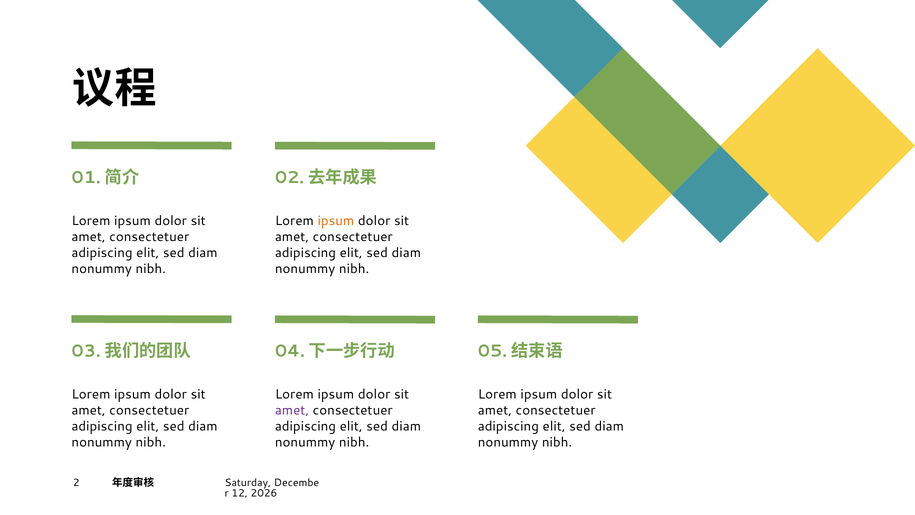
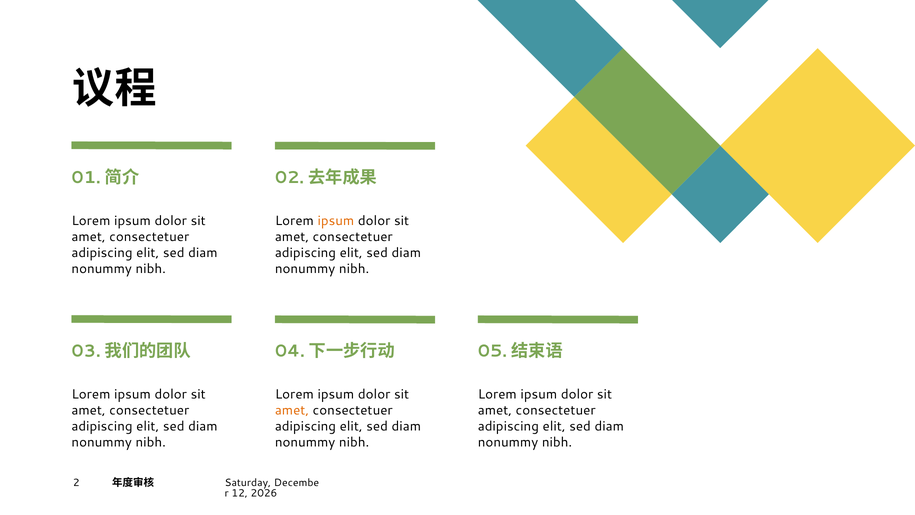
amet colour: purple -> orange (292, 410)
